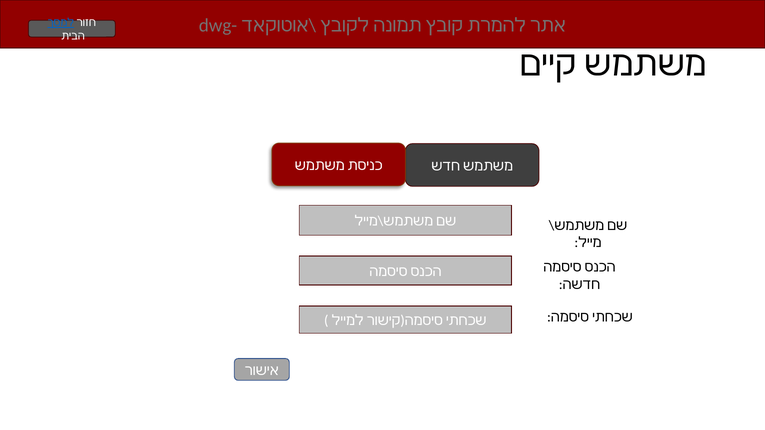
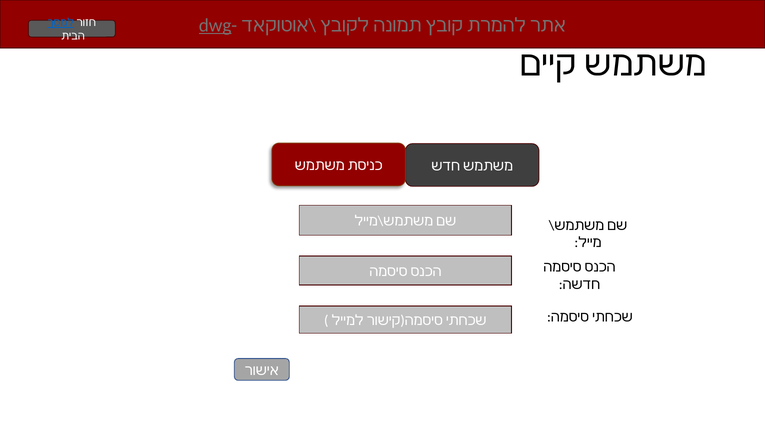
dwg underline: none -> present (215, 25)
